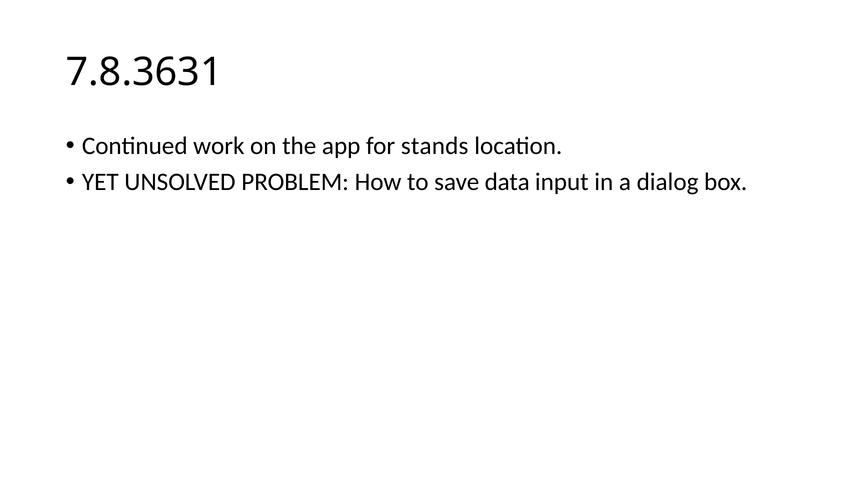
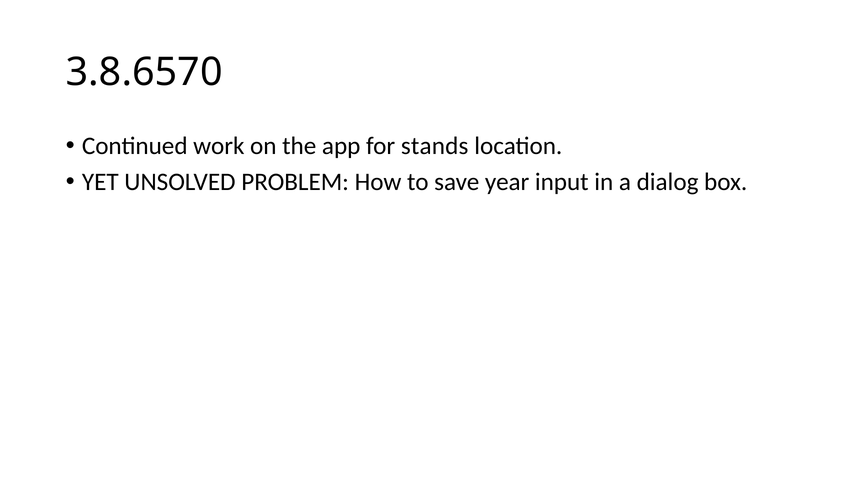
7.8.3631: 7.8.3631 -> 3.8.6570 (144, 72)
data: data -> year (507, 182)
